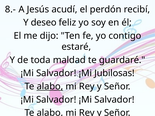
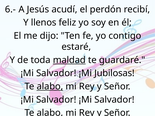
8.-: 8.- -> 6.- (10, 9)
deseo: deseo -> llenos (44, 23)
maldad underline: none -> present (69, 60)
